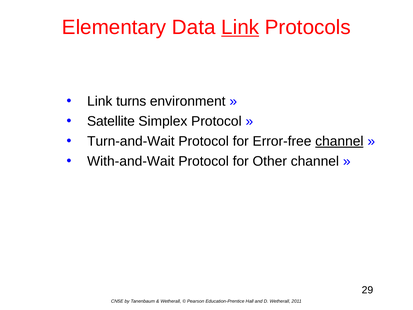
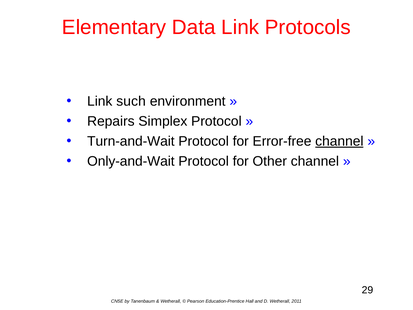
Link underline: present -> none (240, 27)
turns: turns -> such (131, 101)
Satellite: Satellite -> Repairs (111, 121)
With-and-Wait: With-and-Wait -> Only-and-Wait (131, 161)
